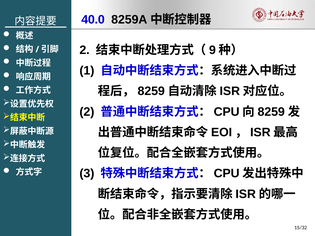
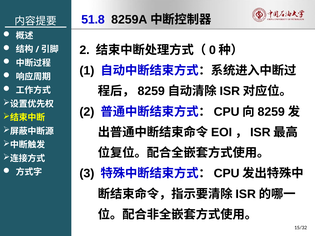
40.0: 40.0 -> 51.8 (93, 20)
9: 9 -> 0 (212, 50)
